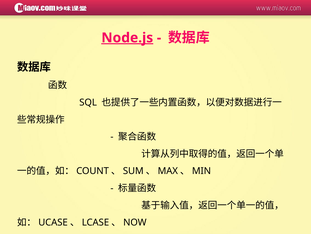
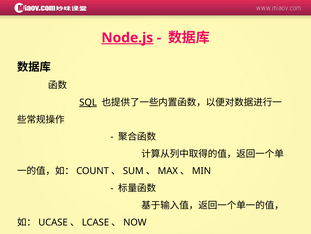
SQL underline: none -> present (88, 102)
